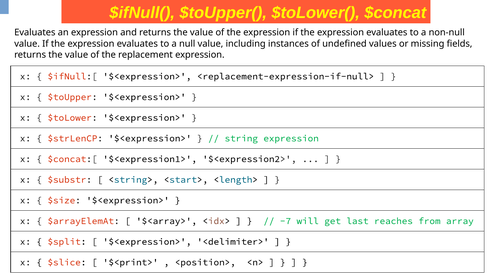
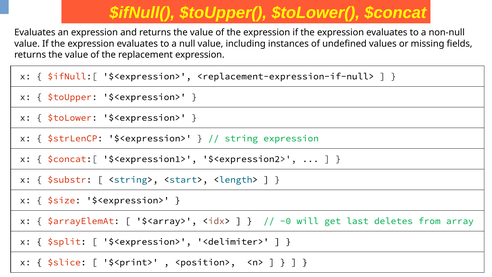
-7: -7 -> -0 (286, 221)
reaches: reaches -> deletes (393, 221)
